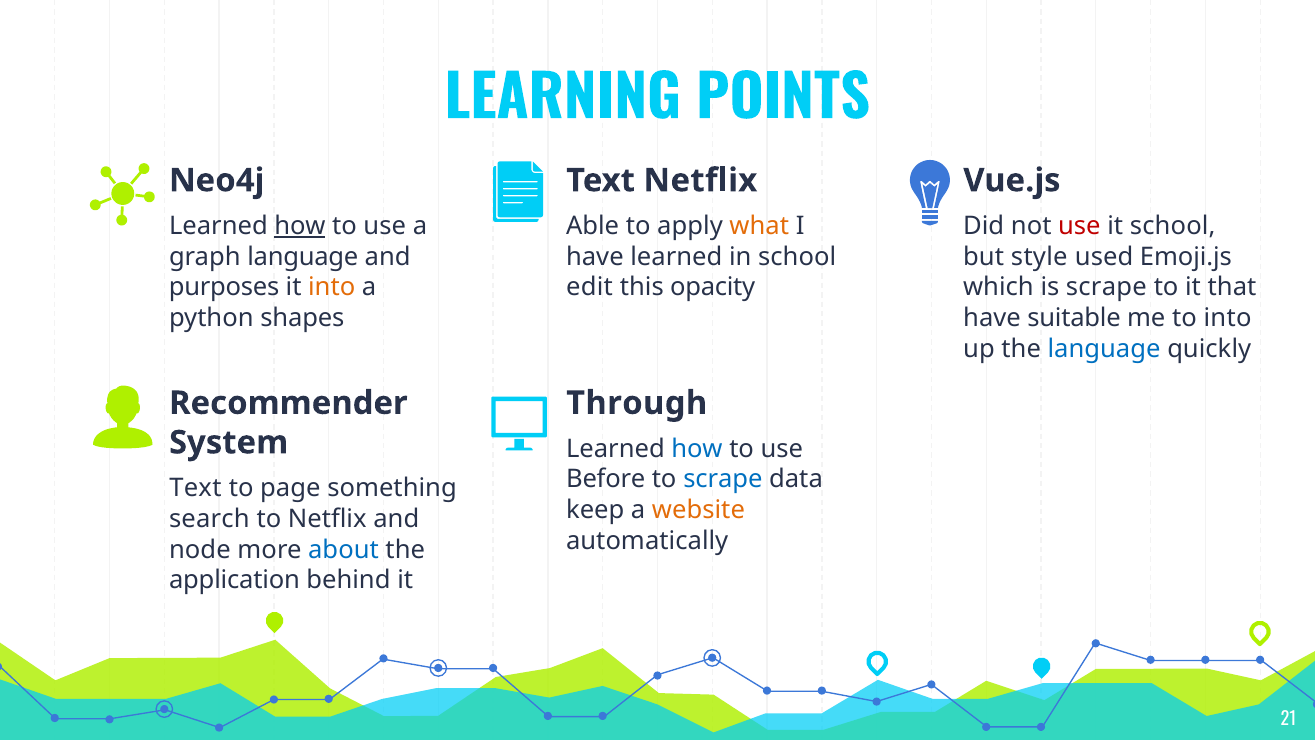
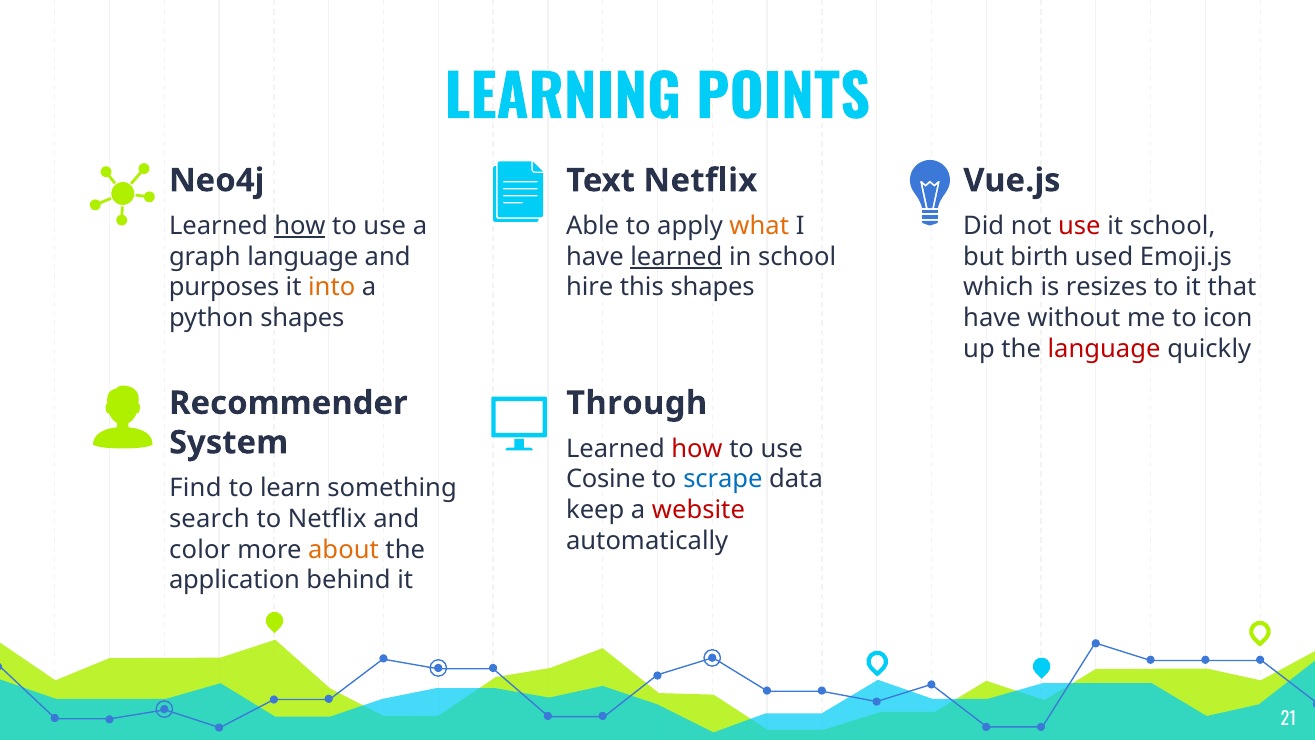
learned underline: none -> present (676, 257)
style: style -> birth (1039, 257)
edit: edit -> hire (590, 287)
this opacity: opacity -> shapes (713, 287)
is scrape: scrape -> resizes (1107, 287)
suitable: suitable -> without (1074, 318)
to into: into -> icon (1228, 318)
language colour: blue -> red (1104, 349)
how colour: blue -> red (697, 448)
Before: Before -> Cosine (606, 479)
Text: Text -> Find (195, 488)
page: page -> learn (291, 488)
website colour: orange -> red (698, 510)
node: node -> color (200, 549)
about colour: blue -> orange (343, 549)
